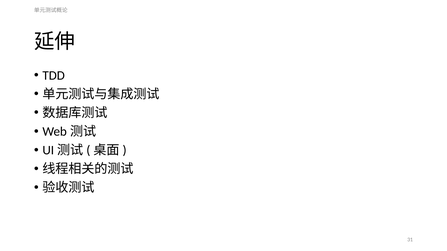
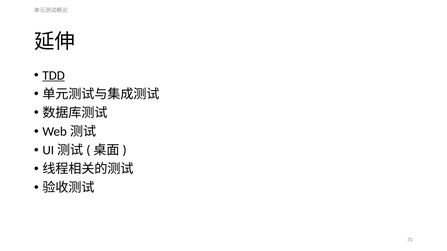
TDD underline: none -> present (54, 76)
